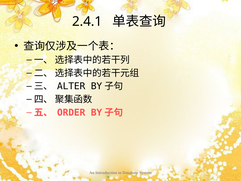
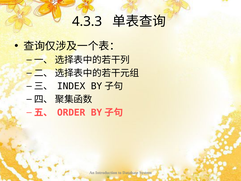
2.4.1: 2.4.1 -> 4.3.3 (87, 21)
ALTER: ALTER -> INDEX (71, 86)
